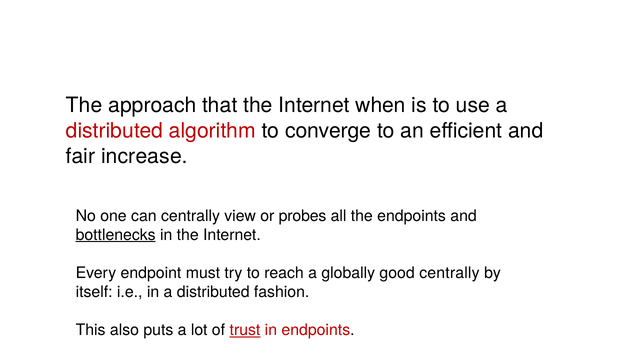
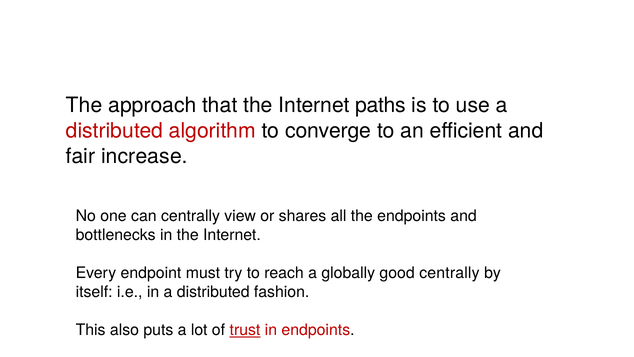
when: when -> paths (381, 105)
probes: probes -> shares (302, 216)
bottlenecks underline: present -> none (116, 235)
